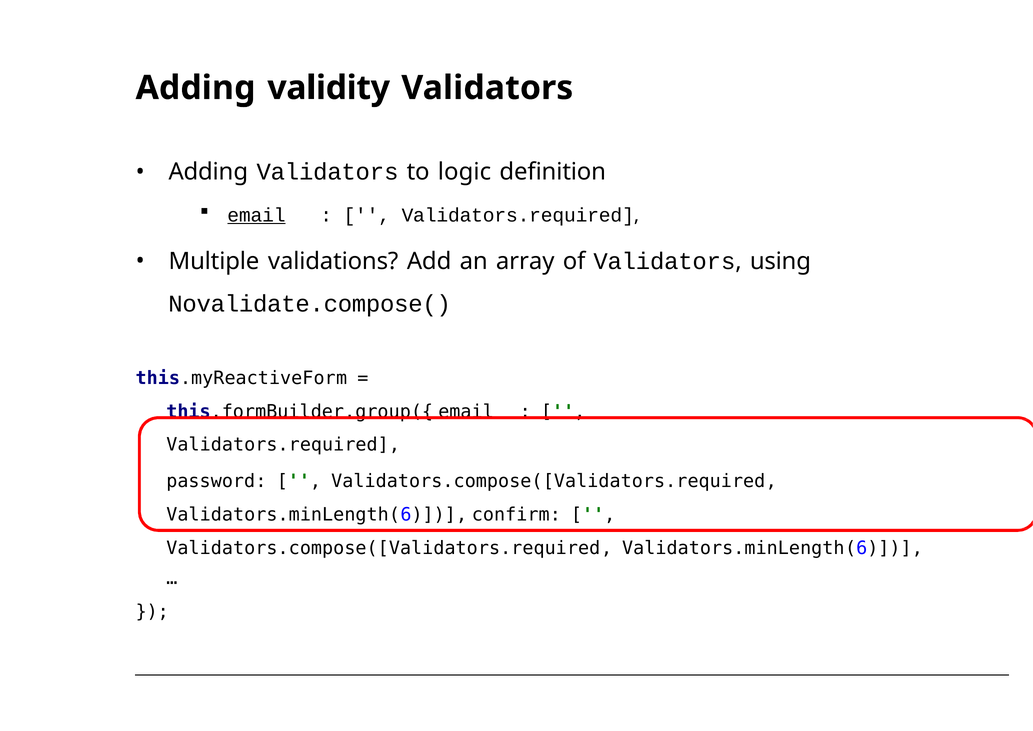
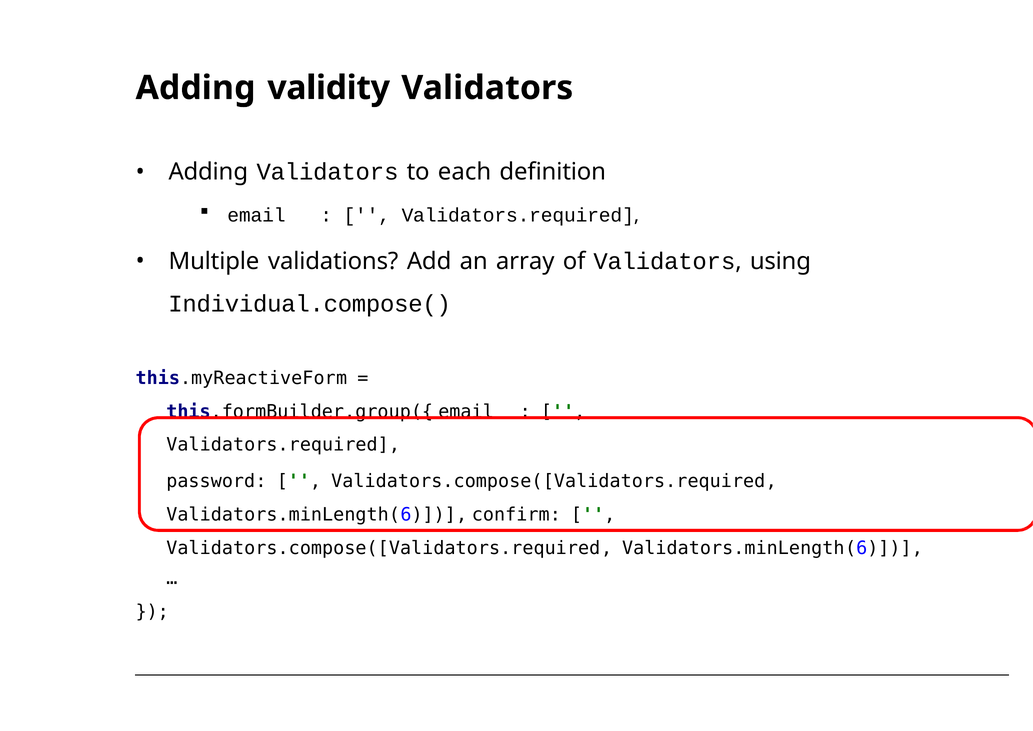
logic: logic -> each (465, 172)
email underline: present -> none (256, 215)
Novalidate.compose(: Novalidate.compose( -> Individual.compose( (310, 304)
